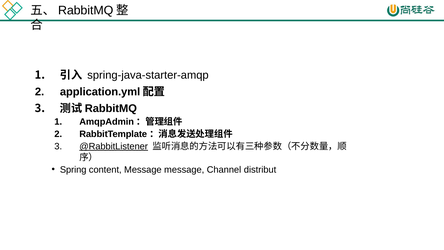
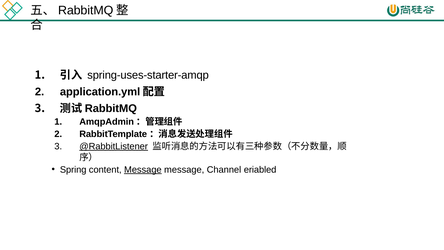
spring-java-starter-amqp: spring-java-starter-amqp -> spring-uses-starter-amqp (148, 75)
Message underline: none -> present (143, 169)
distribut: distribut -> eriabled (260, 169)
